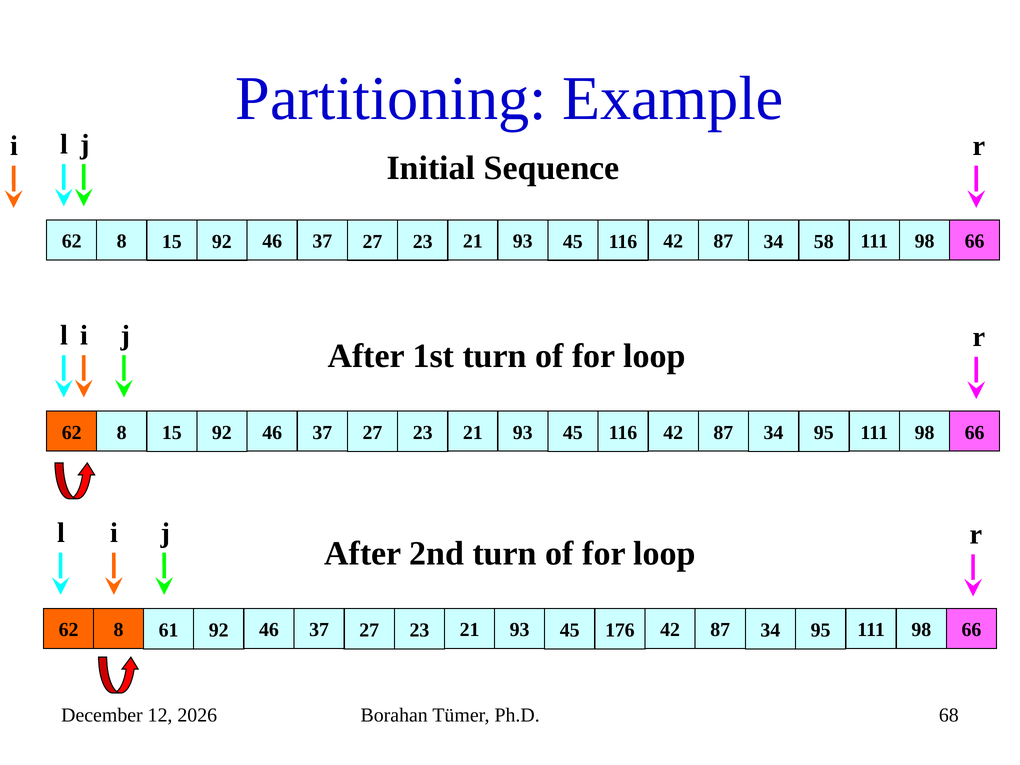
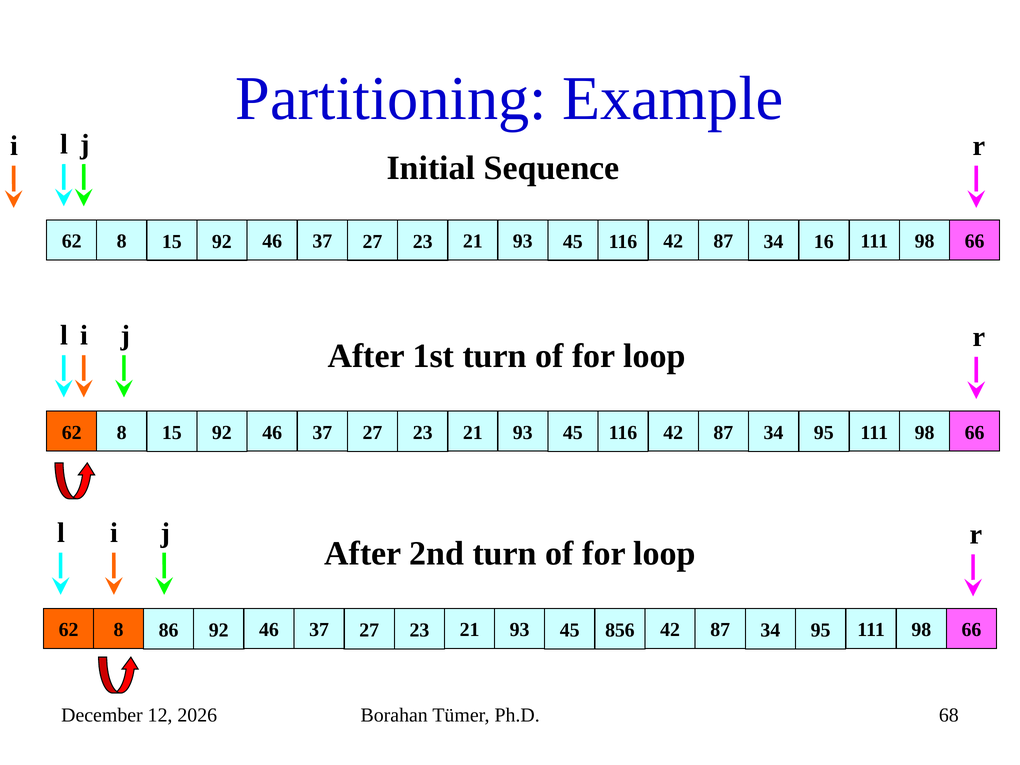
58: 58 -> 16 (824, 242)
61: 61 -> 86 (169, 630)
176: 176 -> 856 (620, 630)
